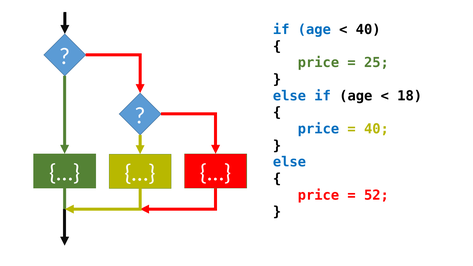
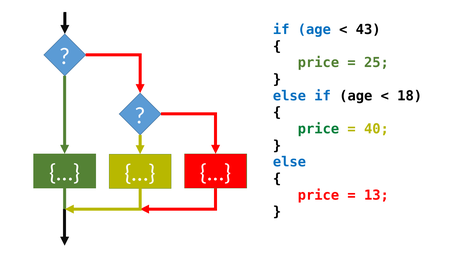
40: 40 -> 43 (368, 30)
price colour: blue -> green (318, 129)
52: 52 -> 13 (376, 195)
